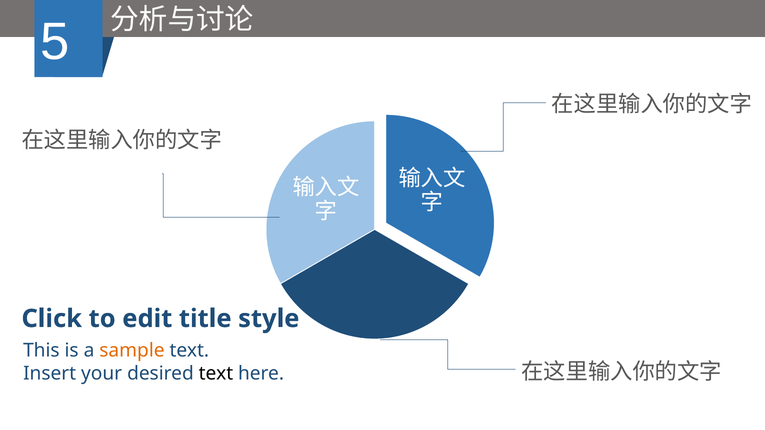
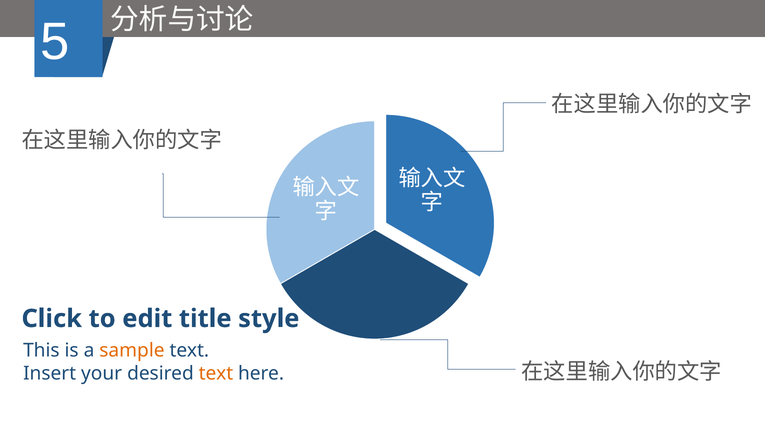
text colour: black -> orange (216, 374)
